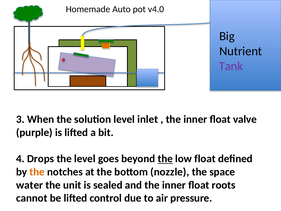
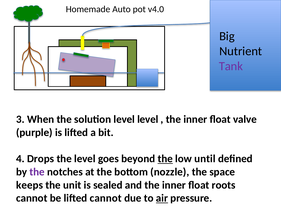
level inlet: inlet -> level (148, 119)
low float: float -> until (205, 159)
the colour: orange -> purple (37, 172)
water: water -> keeps (30, 185)
lifted control: control -> cannot (106, 198)
air underline: none -> present (162, 198)
